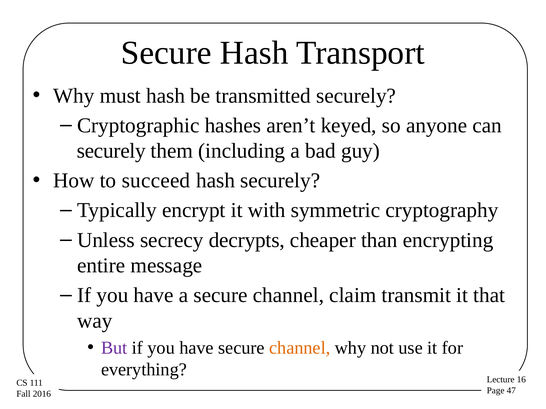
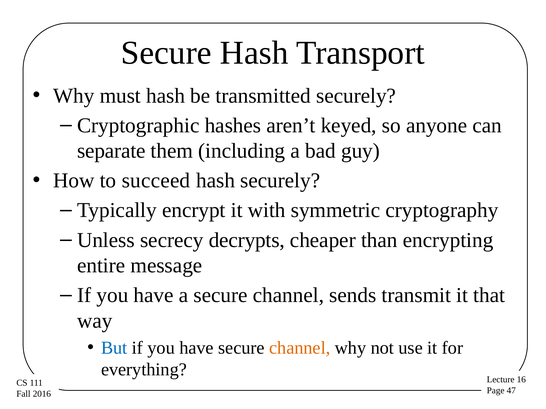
securely: securely -> separate (111, 151)
claim: claim -> sends (353, 296)
But colour: purple -> blue (114, 348)
